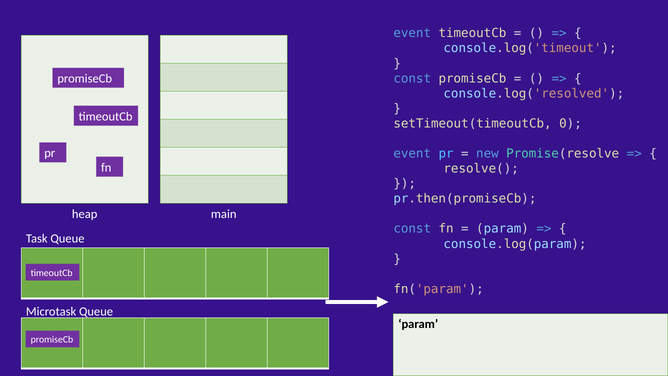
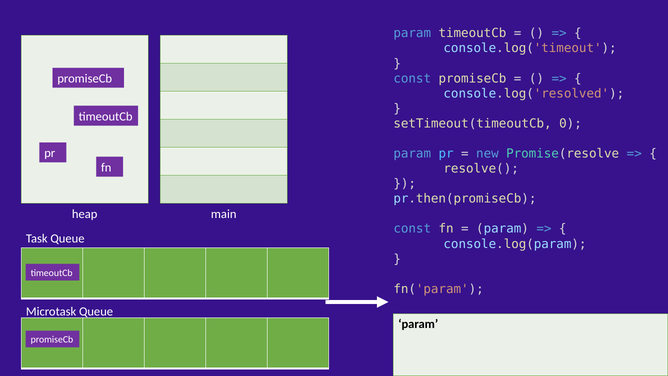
event: event -> param (412, 33)
event: event -> param (412, 154)
